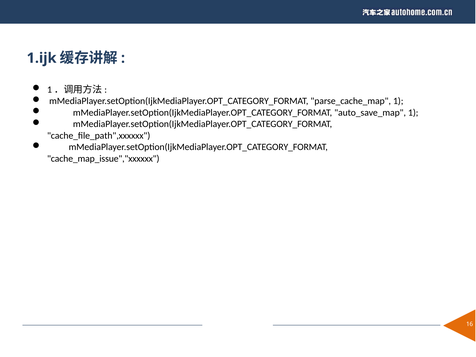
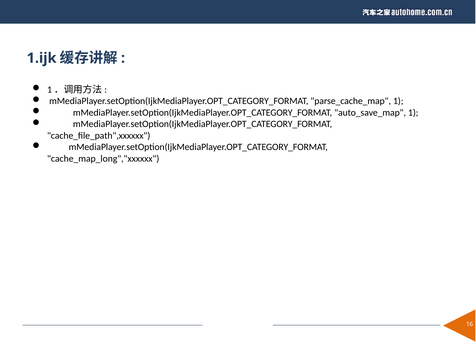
cache_map_issue","xxxxxx: cache_map_issue","xxxxxx -> cache_map_long","xxxxxx (103, 159)
